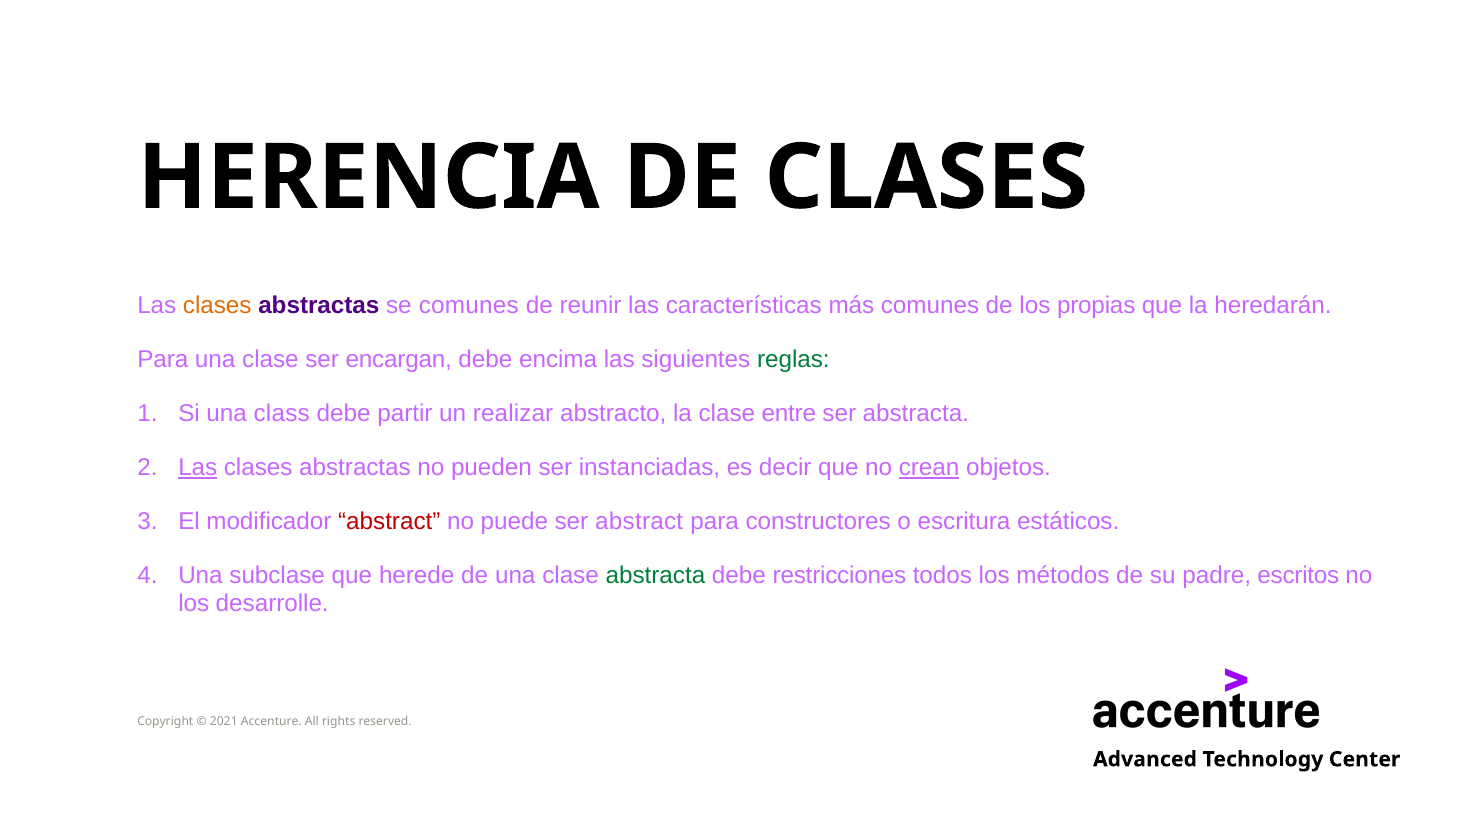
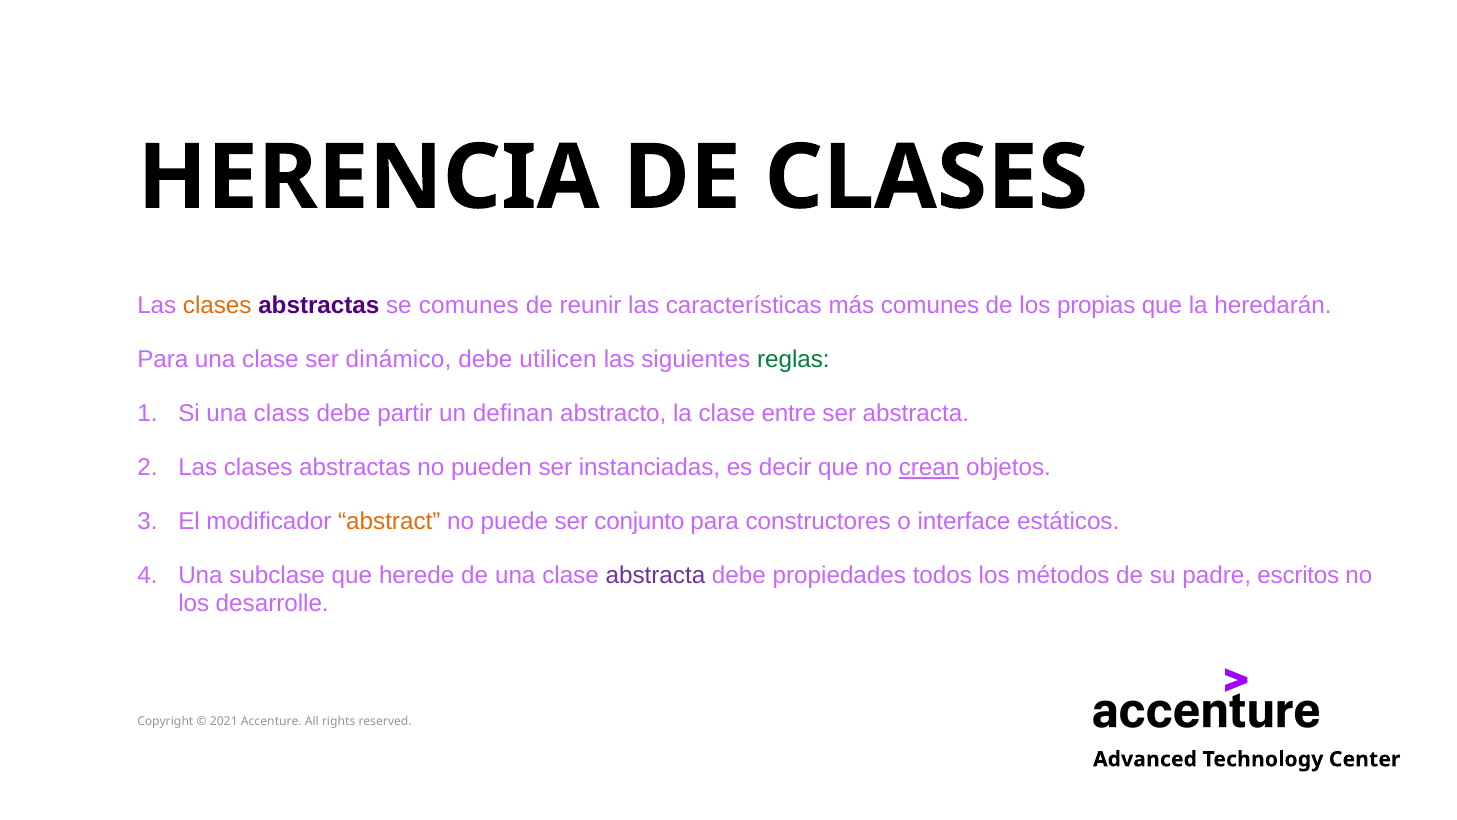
encargan: encargan -> dinámico (399, 359)
encima: encima -> utilicen (558, 359)
realizar: realizar -> definan (513, 413)
Las underline: present -> none (198, 467)
abstract colour: red -> orange (389, 521)
ser abstract: abstract -> conjunto (639, 521)
escritura: escritura -> interface (964, 521)
abstracta colour: green -> purple (655, 576)
restricciones: restricciones -> propiedades (839, 576)
